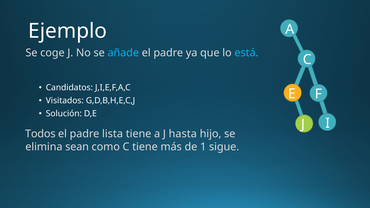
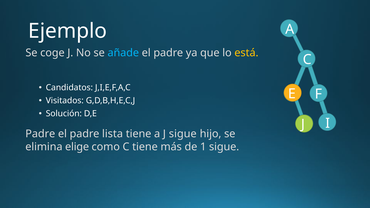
está colour: light blue -> yellow (246, 53)
Todos: Todos -> Padre (40, 134)
J hasta: hasta -> sigue (183, 134)
sean: sean -> elige (77, 147)
